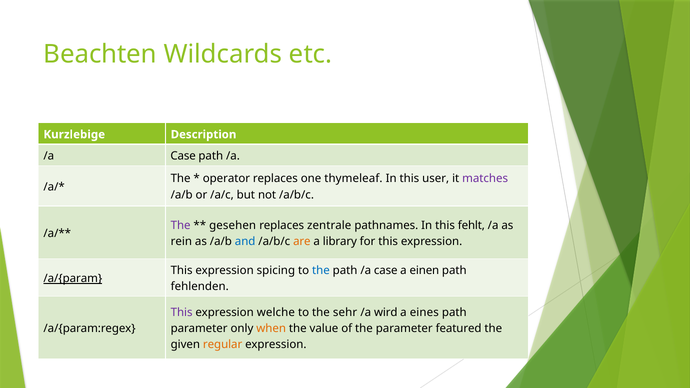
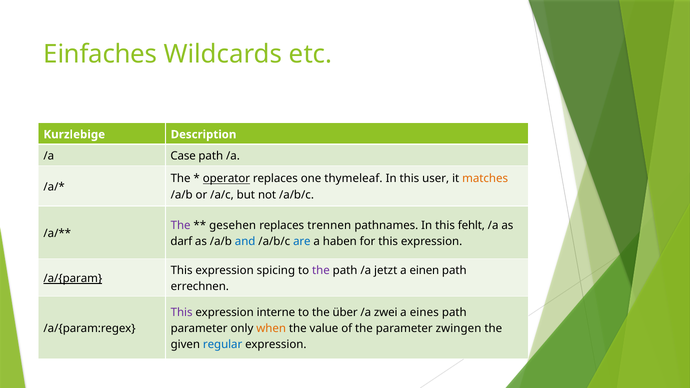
Beachten: Beachten -> Einfaches (100, 54)
operator underline: none -> present (226, 179)
matches colour: purple -> orange (485, 179)
zentrale: zentrale -> trennen (329, 225)
rein: rein -> darf (181, 241)
are colour: orange -> blue (302, 241)
library: library -> haben (340, 241)
the colour: blue -> purple (321, 270)
path /a case: case -> jetzt (386, 270)
fehlenden: fehlenden -> errechnen (200, 287)
welche: welche -> interne (276, 312)
sehr: sehr -> über (345, 312)
wird: wird -> zwei (386, 312)
featured: featured -> zwingen (459, 329)
regular colour: orange -> blue (223, 345)
